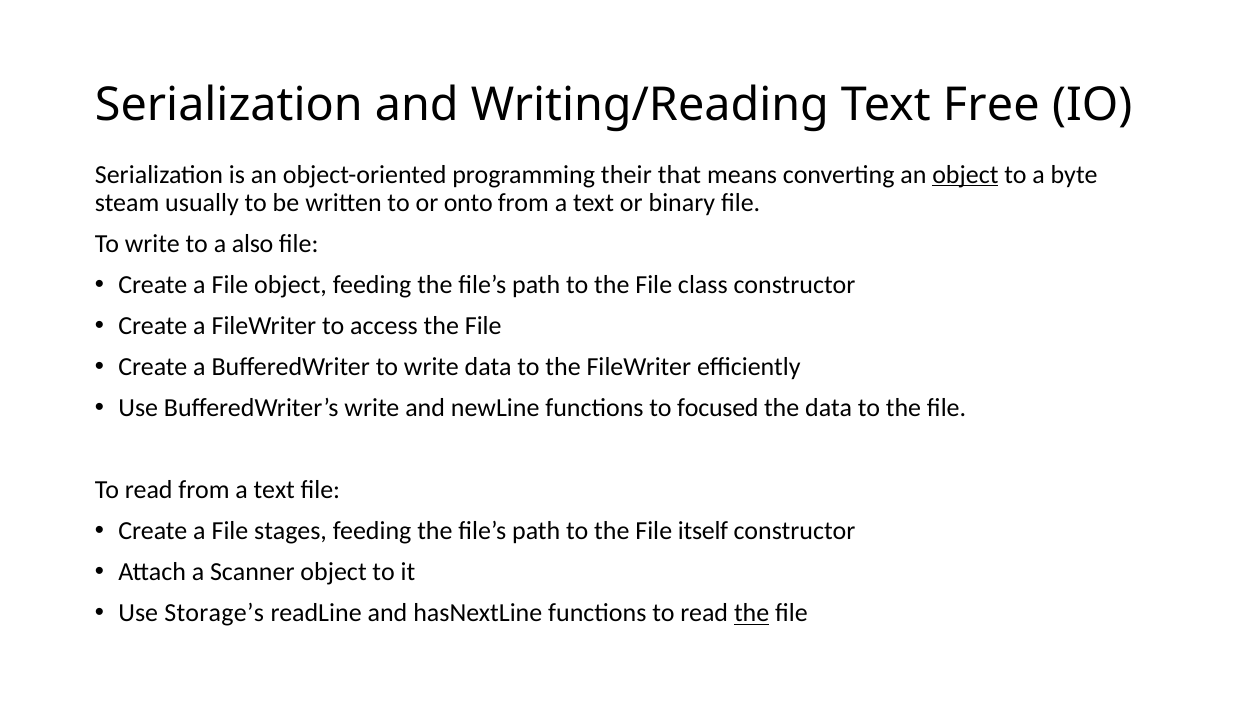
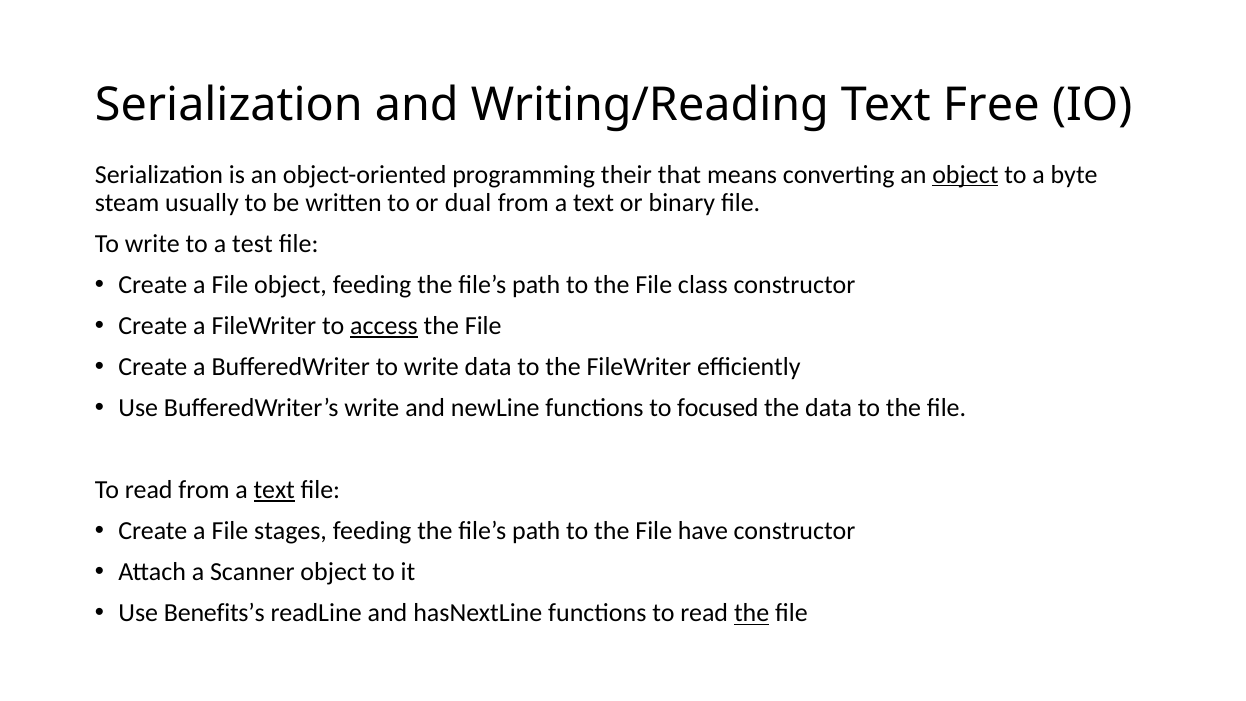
onto: onto -> dual (468, 203)
also: also -> test (252, 244)
access underline: none -> present (384, 326)
text underline: none -> present (274, 490)
itself: itself -> have (703, 531)
Storage’s: Storage’s -> Benefits’s (214, 613)
